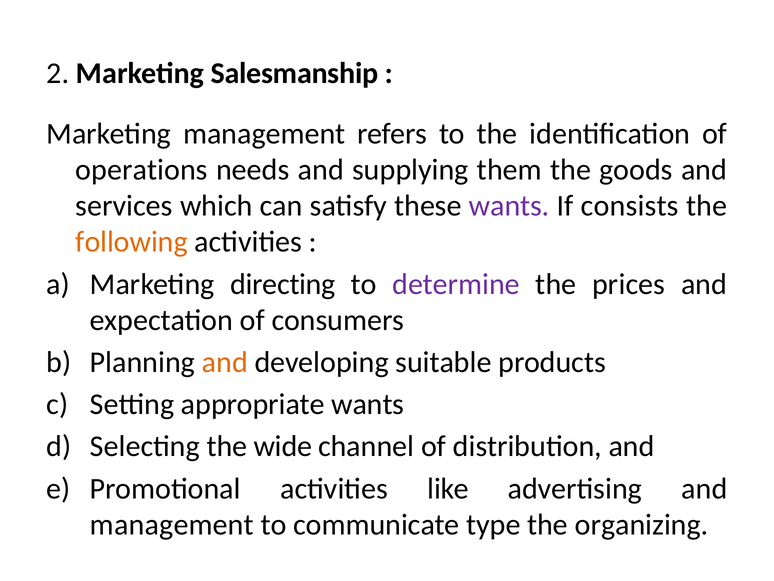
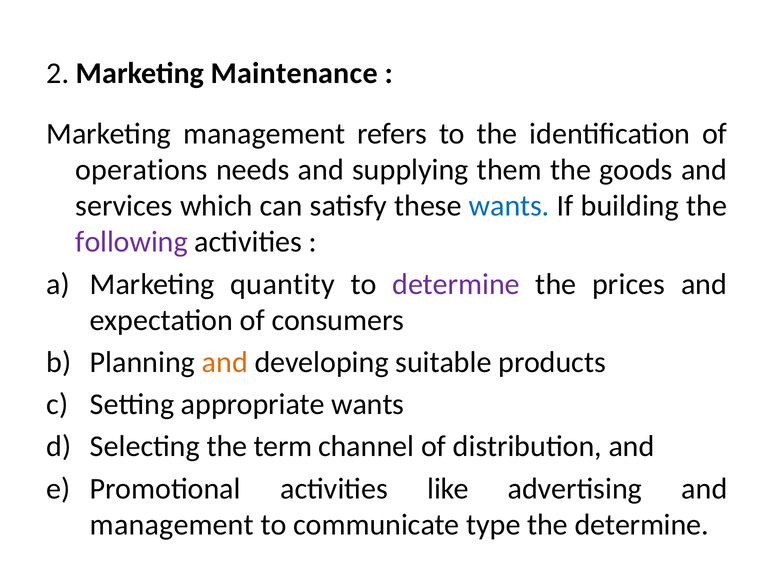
Salesmanship: Salesmanship -> Maintenance (294, 73)
wants colour: purple -> blue (509, 206)
consists: consists -> building (630, 206)
following colour: orange -> purple (132, 242)
directing: directing -> quantity (283, 284)
wide: wide -> term (283, 446)
the organizing: organizing -> determine (642, 524)
